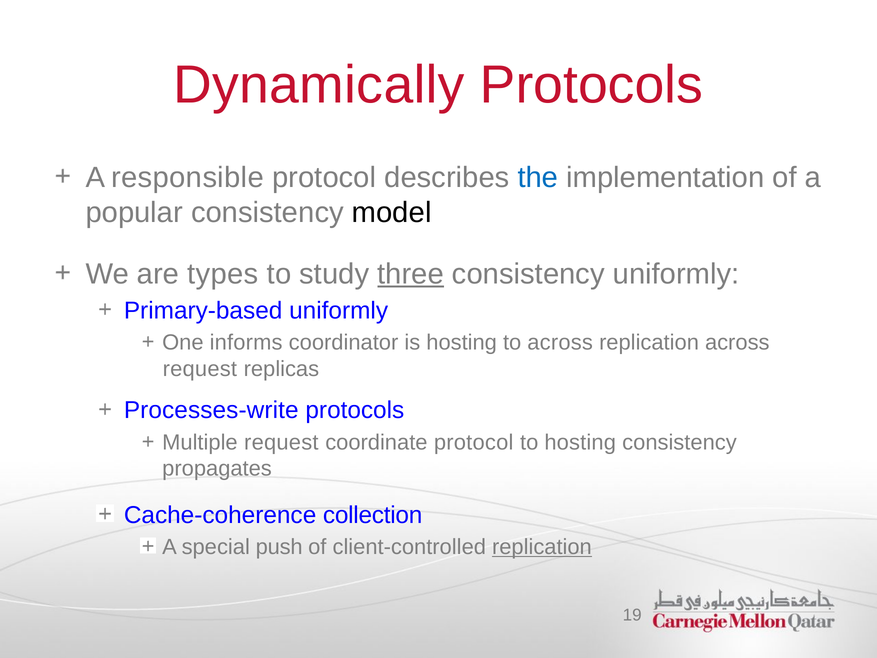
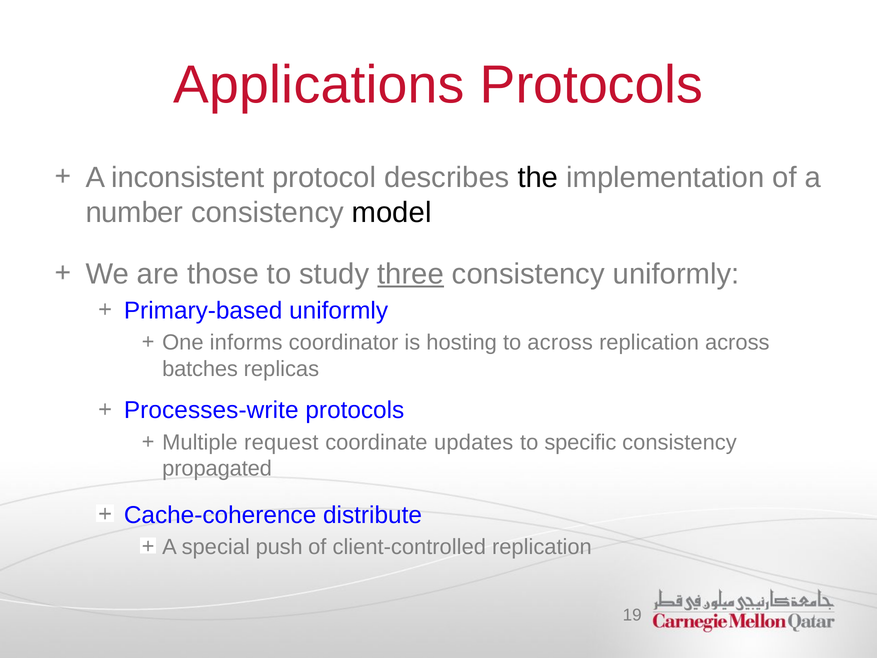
Dynamically: Dynamically -> Applications (319, 85)
responsible: responsible -> inconsistent (188, 177)
the colour: blue -> black (538, 177)
popular: popular -> number (134, 213)
types: types -> those (223, 274)
request: request -> batches (200, 369)
coordinate protocol: protocol -> updates (474, 442)
to hosting: hosting -> specific (580, 442)
propagates: propagates -> propagated (217, 469)
collection: collection -> distribute (373, 515)
replication underline: present -> none (542, 547)
